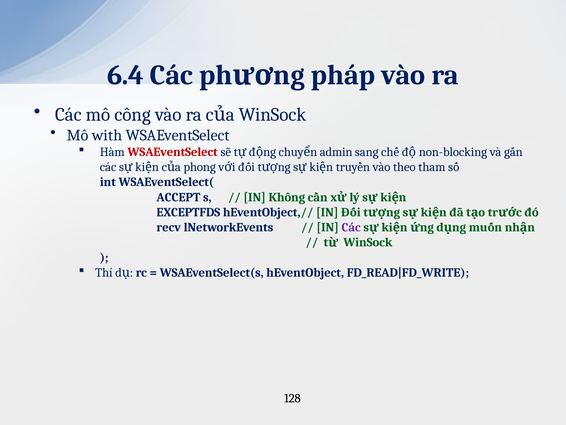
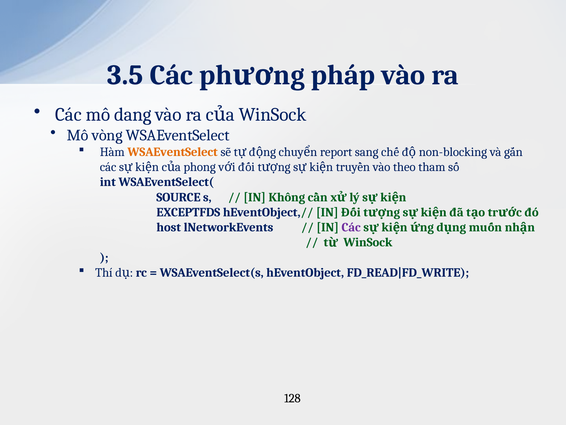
6.4: 6.4 -> 3.5 (125, 75)
công: công -> dang (133, 114)
with: with -> vòng (107, 135)
WSAEventSelect colour: red -> orange (173, 152)
admin: admin -> report (336, 152)
ACCEPT: ACCEPT -> SOURCE (178, 197)
recv: recv -> host (169, 227)
